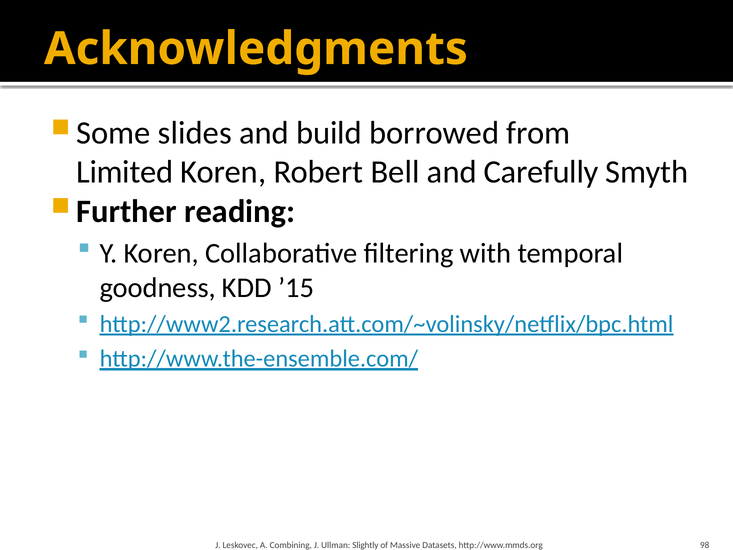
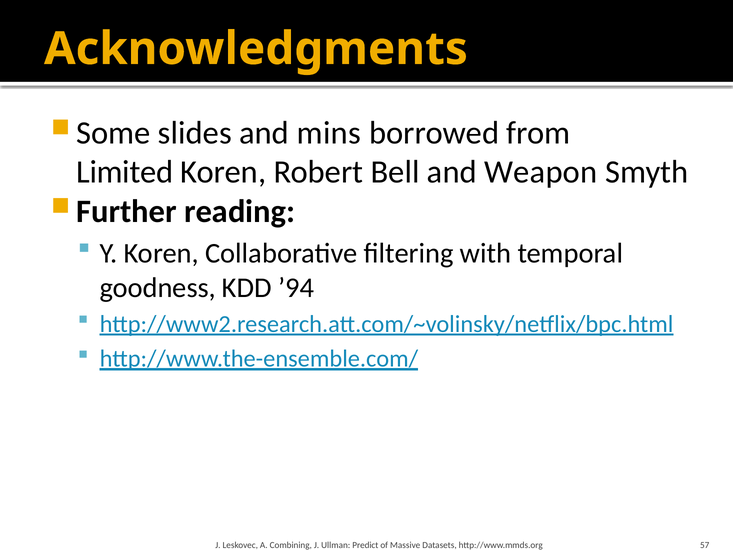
build: build -> mins (329, 133)
Carefully: Carefully -> Weapon (541, 172)
’15: ’15 -> ’94 (296, 288)
Slightly: Slightly -> Predict (365, 545)
98: 98 -> 57 (705, 545)
